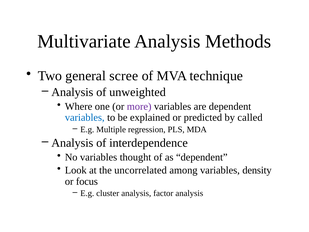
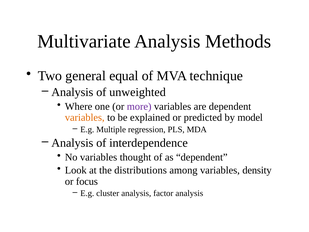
scree: scree -> equal (124, 76)
variables colour: blue -> orange (85, 117)
called: called -> model (250, 117)
uncorrelated: uncorrelated -> distributions (141, 170)
